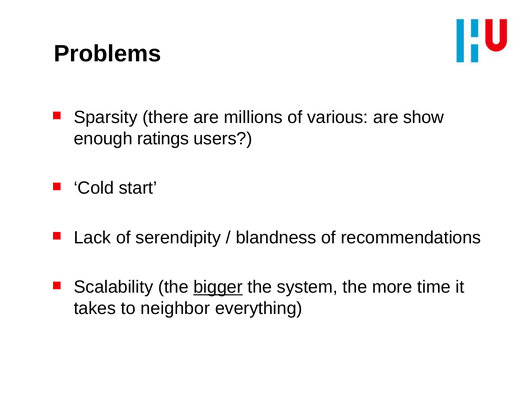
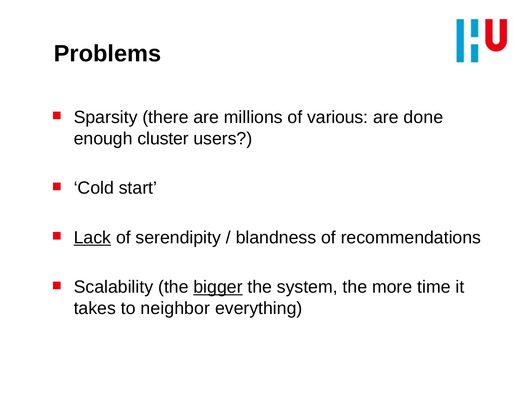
show: show -> done (423, 117)
ratings: ratings -> cluster (163, 138)
Lack underline: none -> present (92, 237)
